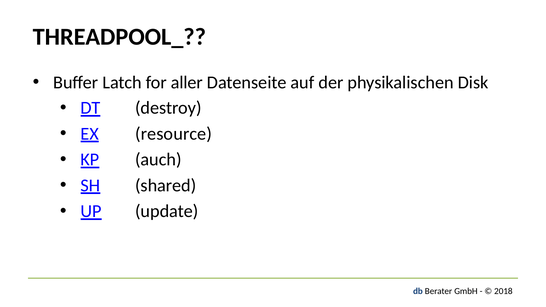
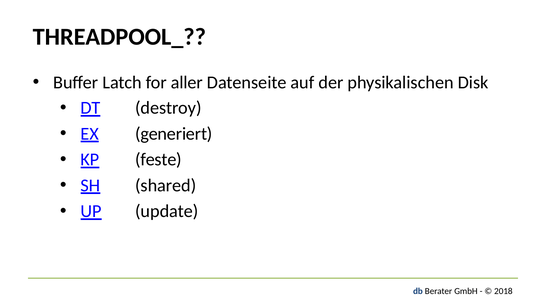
resource: resource -> generiert (174, 134)
auch: auch -> feste (158, 160)
